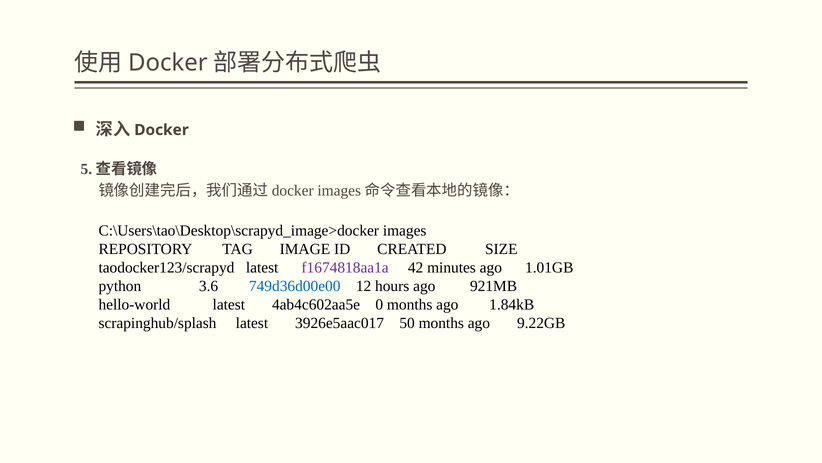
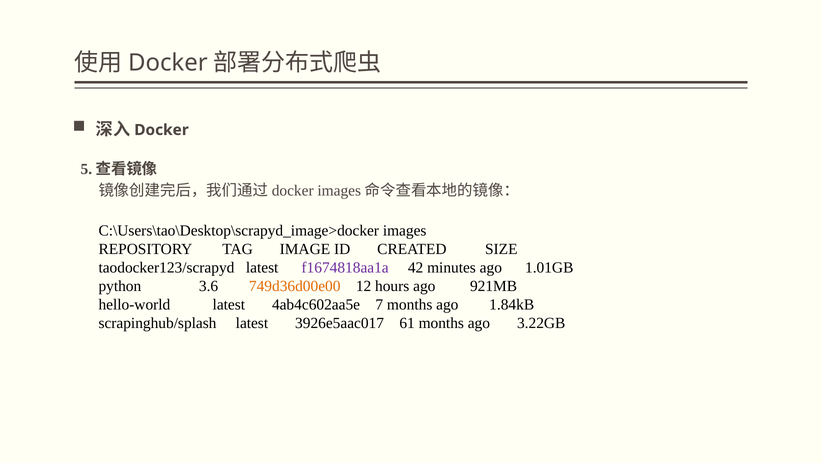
749d36d00e00 colour: blue -> orange (295, 286)
0: 0 -> 7 (379, 304)
50: 50 -> 61 (407, 323)
9.22GB: 9.22GB -> 3.22GB (541, 323)
